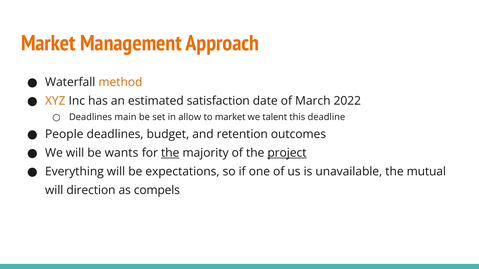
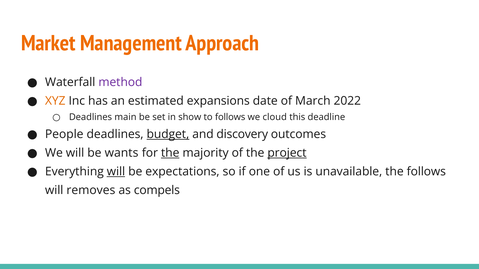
method colour: orange -> purple (120, 82)
satisfaction: satisfaction -> expansions (218, 101)
allow: allow -> show (190, 117)
to market: market -> follows (230, 117)
talent: talent -> cloud (275, 117)
budget underline: none -> present (168, 134)
retention: retention -> discovery (242, 134)
will underline: none -> present (116, 172)
the mutual: mutual -> follows (426, 172)
direction: direction -> removes (91, 191)
